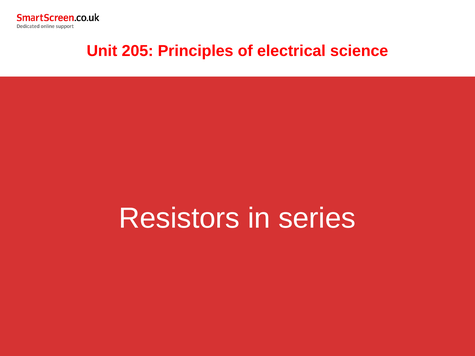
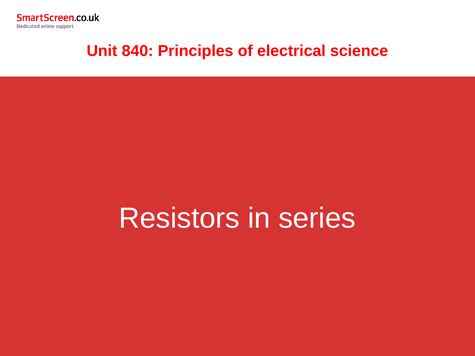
205: 205 -> 840 (138, 51)
